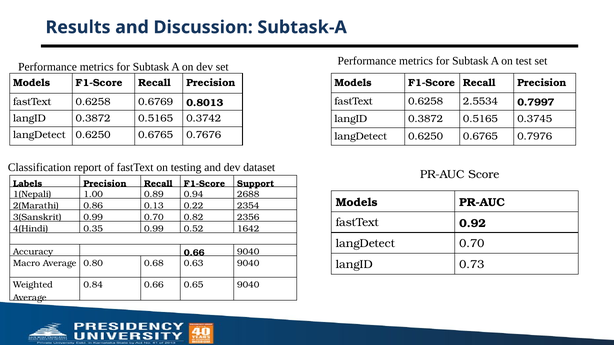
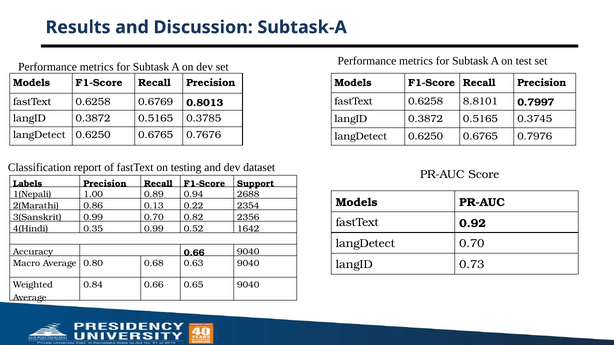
2.5534: 2.5534 -> 8.8101 (480, 101)
0.3742: 0.3742 -> 0.3785 (204, 119)
